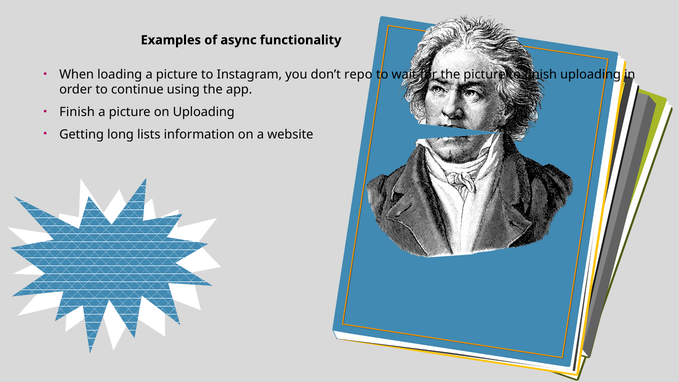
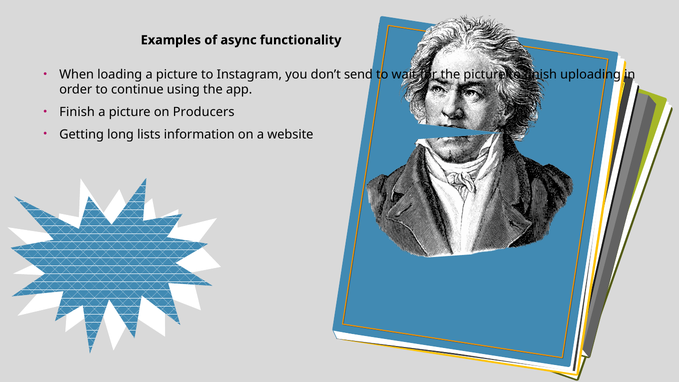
repo: repo -> send (358, 74)
on Uploading: Uploading -> Producers (204, 112)
